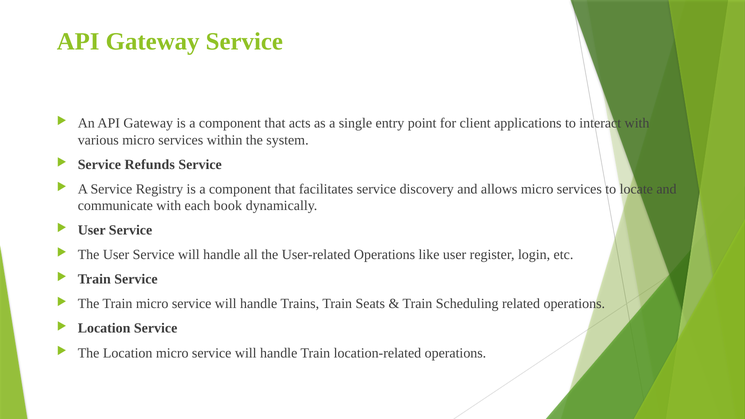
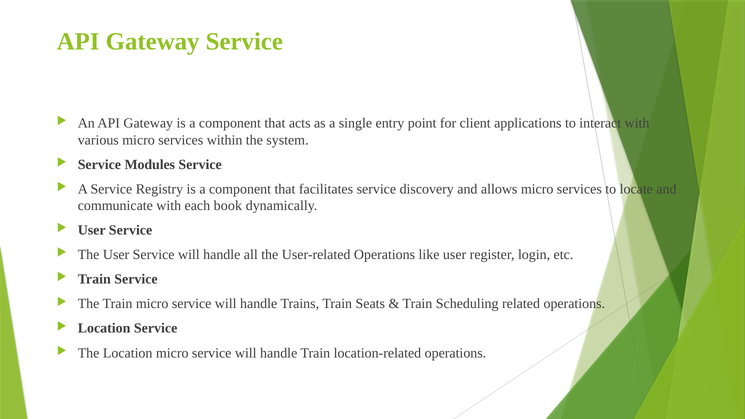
Refunds: Refunds -> Modules (150, 164)
